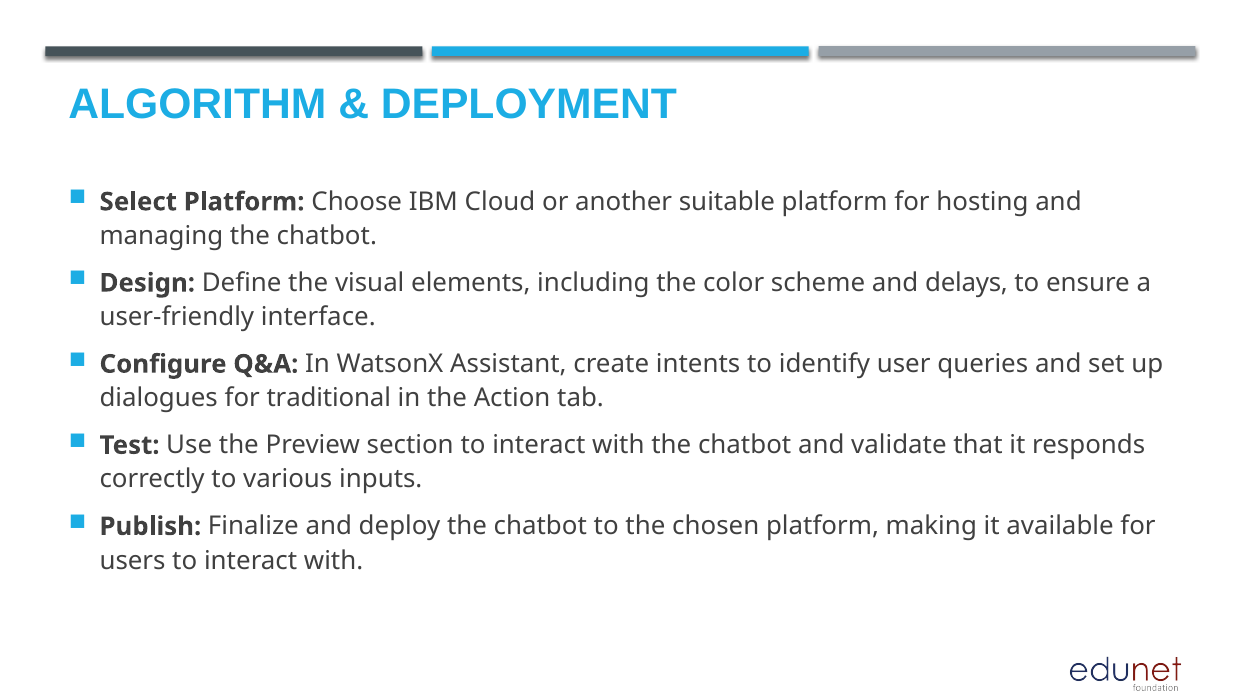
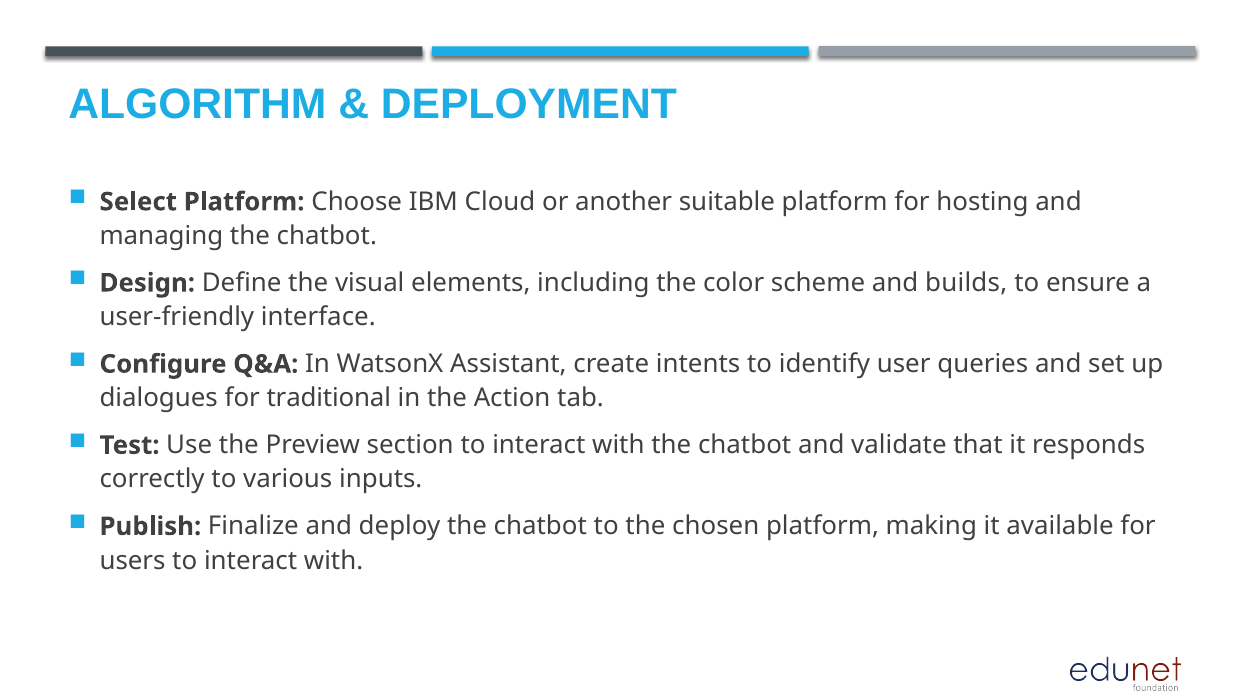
delays: delays -> builds (966, 283)
